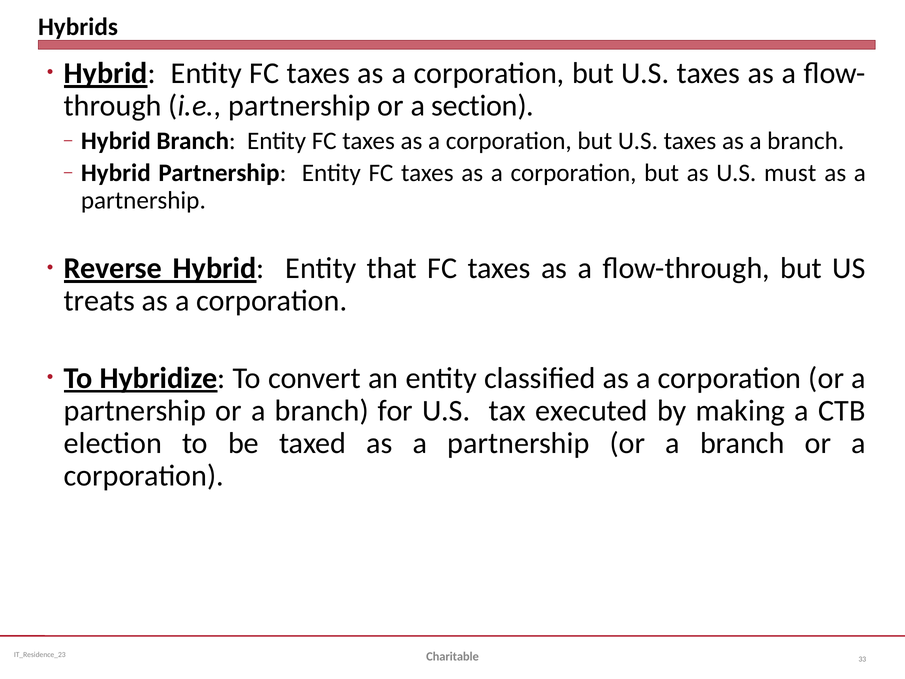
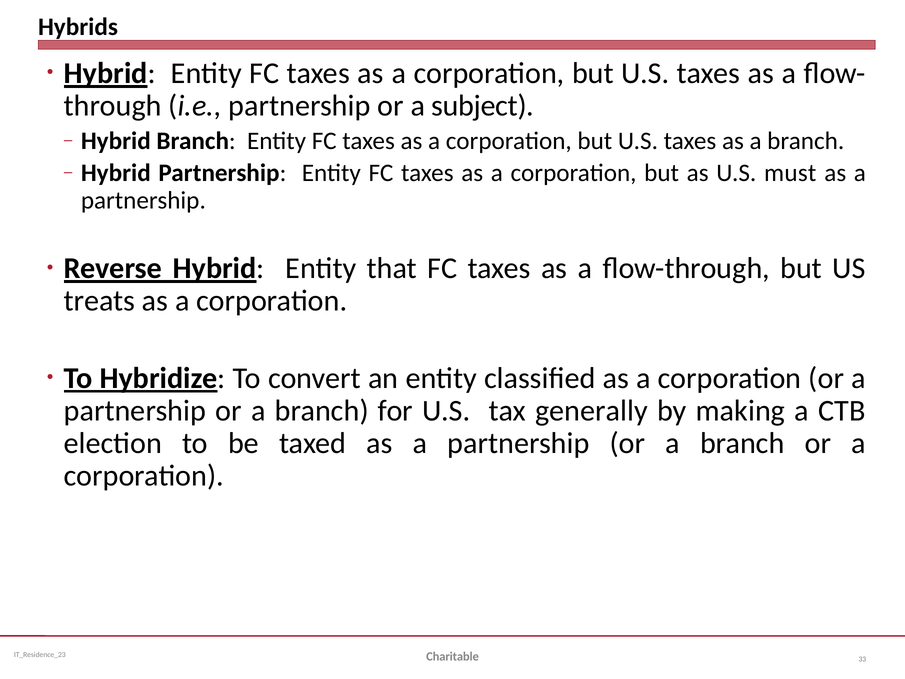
section: section -> subject (483, 106)
executed: executed -> generally (592, 411)
